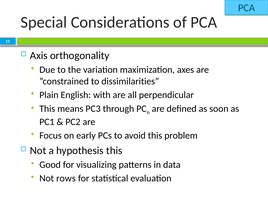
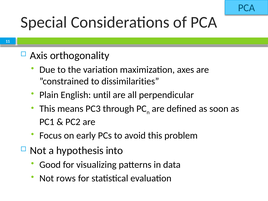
with: with -> until (102, 95)
hypothesis this: this -> into (114, 150)
